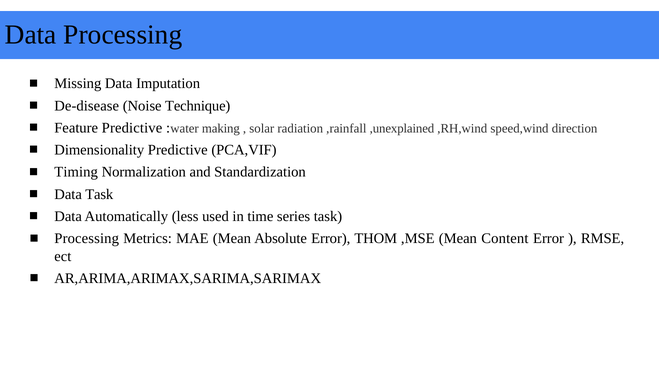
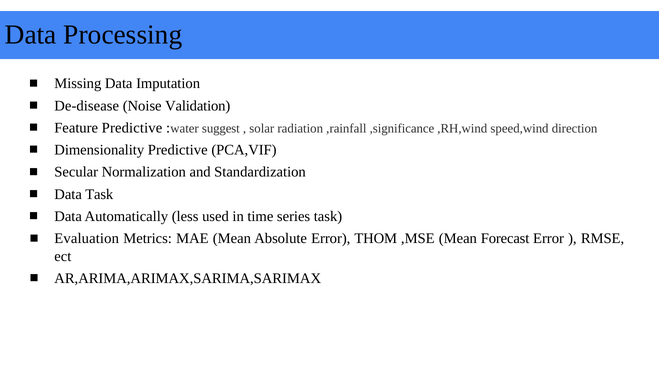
Technique: Technique -> Validation (198, 106)
making: making -> suggest (221, 128)
,unexplained: ,unexplained -> ,significance (402, 128)
Timing: Timing -> Secular (76, 172)
Processing: Processing -> Evaluation (87, 238)
Content: Content -> Forecast (505, 238)
